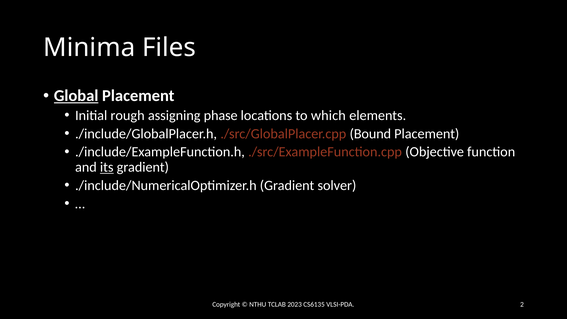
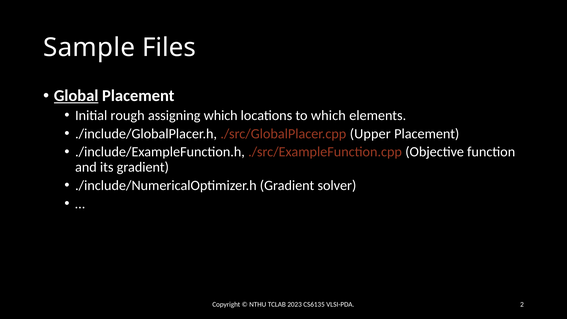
Minima: Minima -> Sample (89, 48)
assigning phase: phase -> which (221, 115)
Bound: Bound -> Upper (370, 134)
its underline: present -> none (107, 167)
